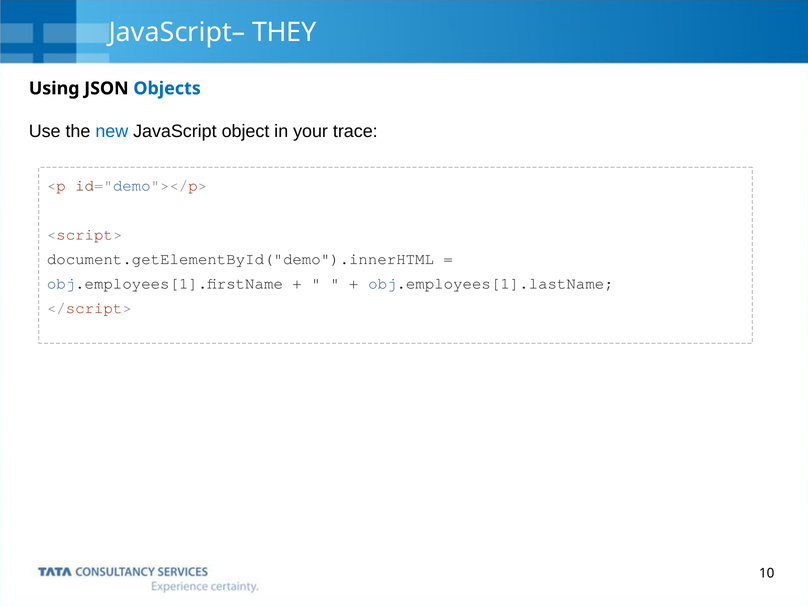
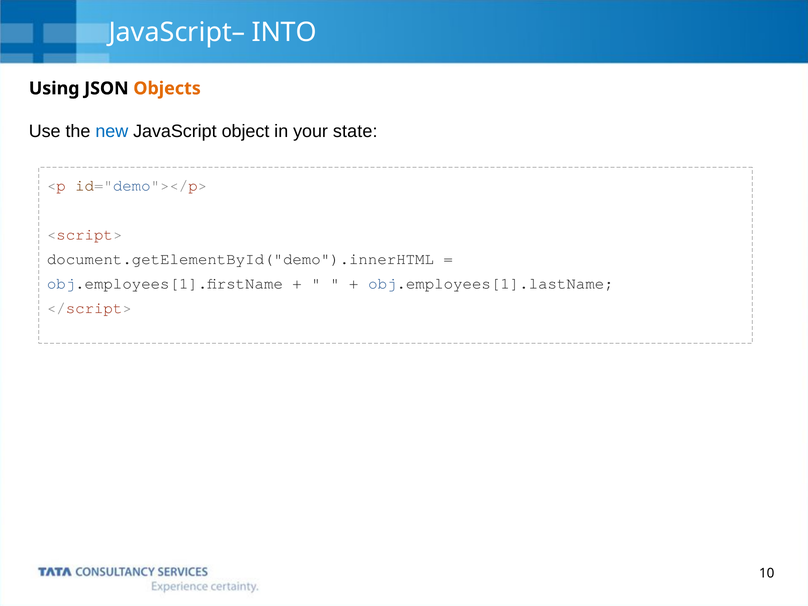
THEY: THEY -> INTO (284, 33)
Objects colour: blue -> orange (167, 88)
trace: trace -> state (355, 132)
